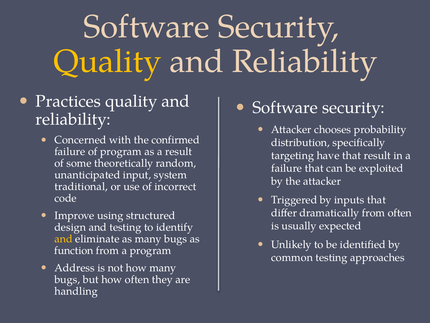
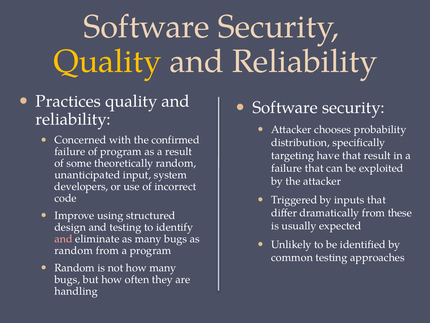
traditional: traditional -> developers (81, 186)
from often: often -> these (400, 213)
and colour: yellow -> pink (64, 238)
function: function -> random (74, 250)
Address: Address -> Random (75, 267)
